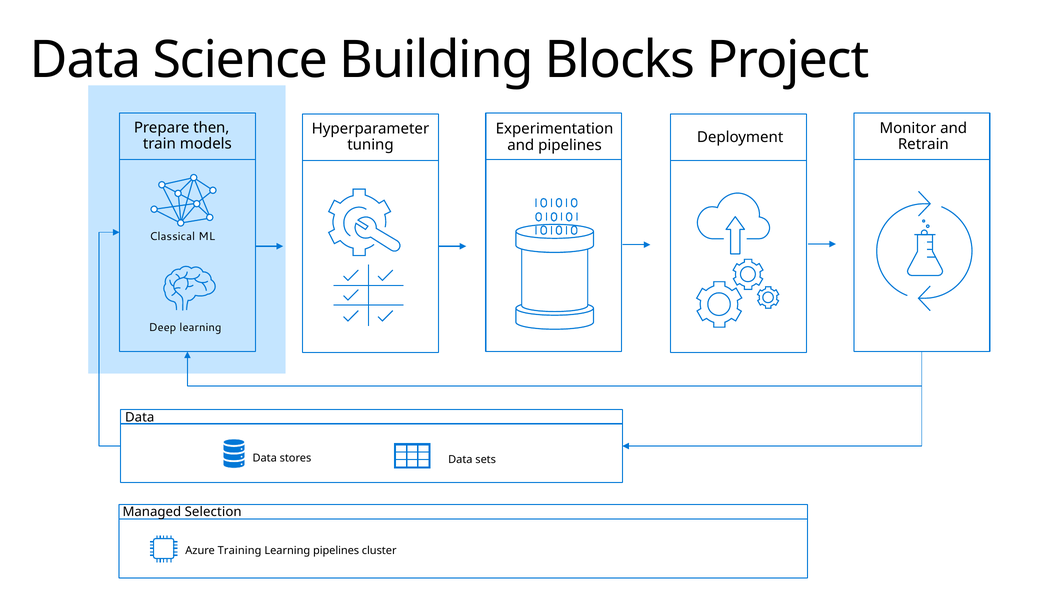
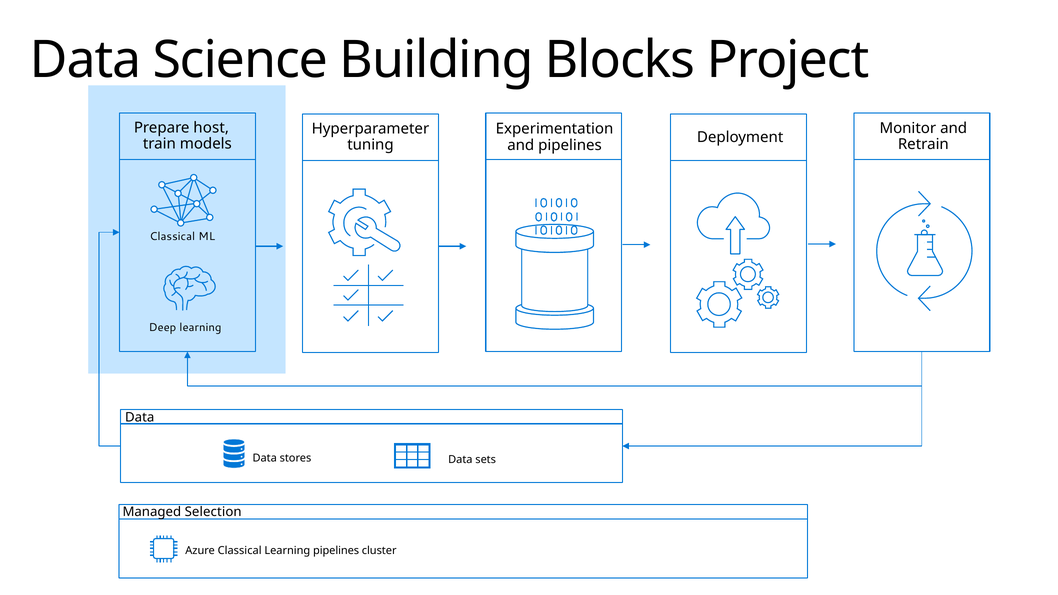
then: then -> host (211, 128)
Azure Training: Training -> Classical (240, 551)
